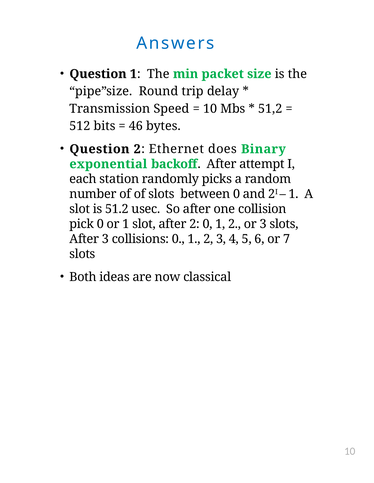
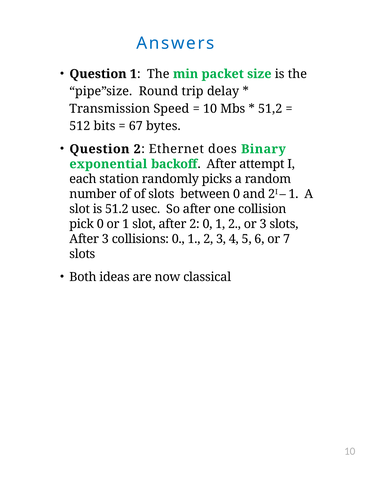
46: 46 -> 67 (136, 126)
